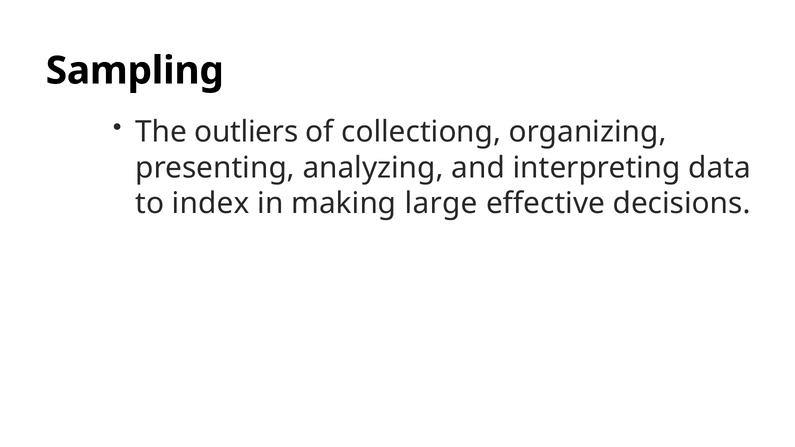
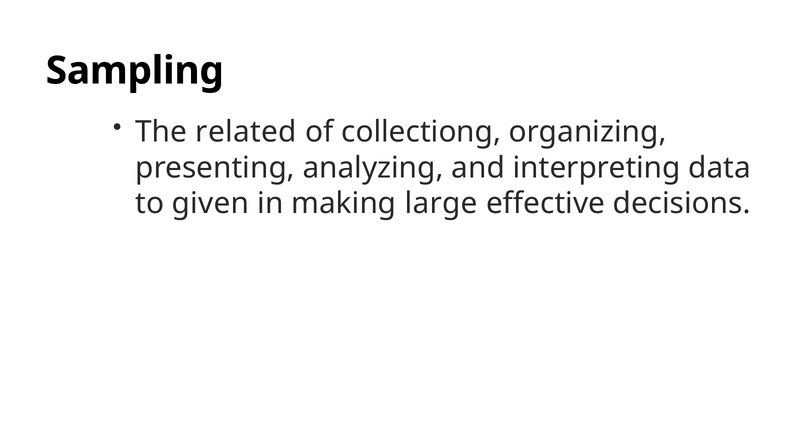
outliers: outliers -> related (246, 132)
index: index -> given (211, 204)
